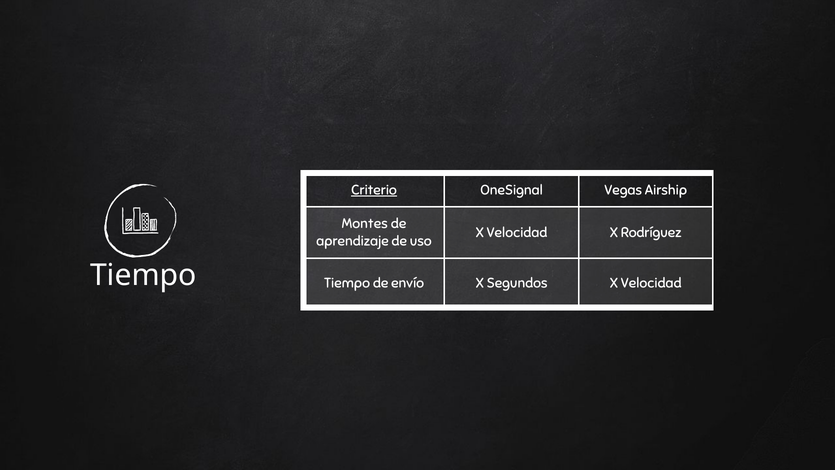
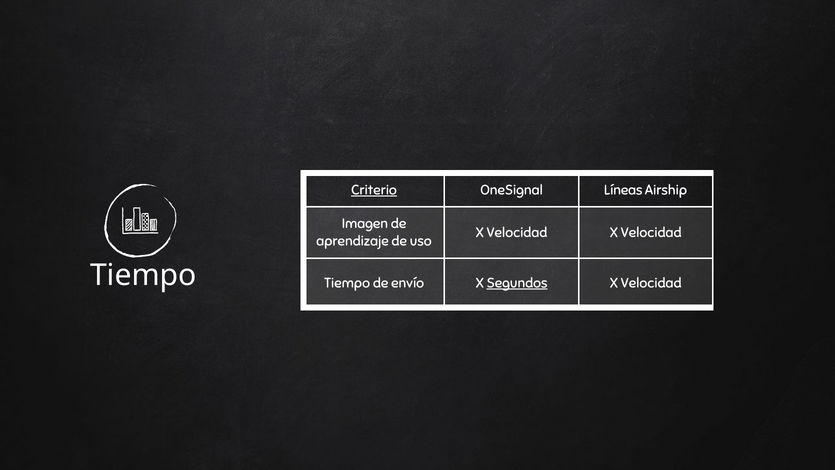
Vegas: Vegas -> Líneas (623, 190)
Montes: Montes -> Imagen (365, 224)
Rodríguez: Rodríguez -> Velocidad (651, 232)
Segundos underline: none -> present (517, 283)
